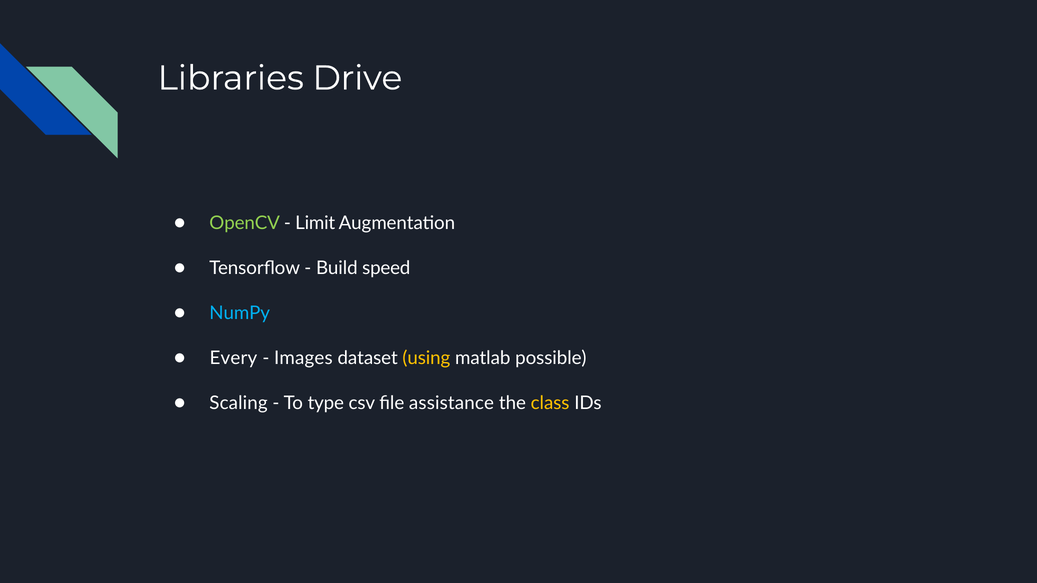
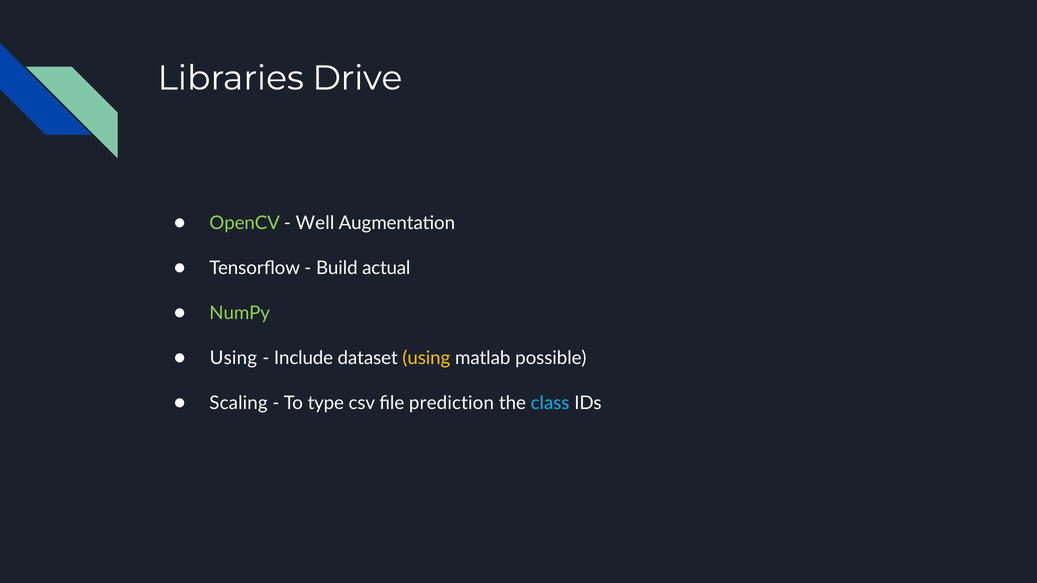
Limit: Limit -> Well (315, 223)
speed: speed -> actual (386, 268)
NumPy colour: light blue -> light green (240, 313)
Every: Every -> Using (233, 358)
Images: Images -> Include (304, 358)
assistance: assistance -> prediction (451, 403)
class colour: yellow -> light blue (550, 403)
